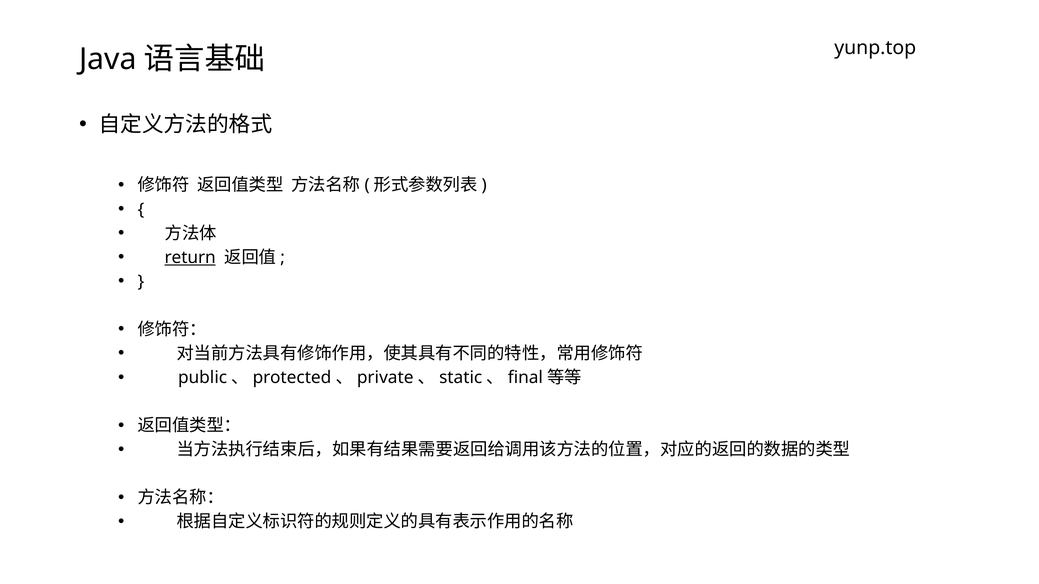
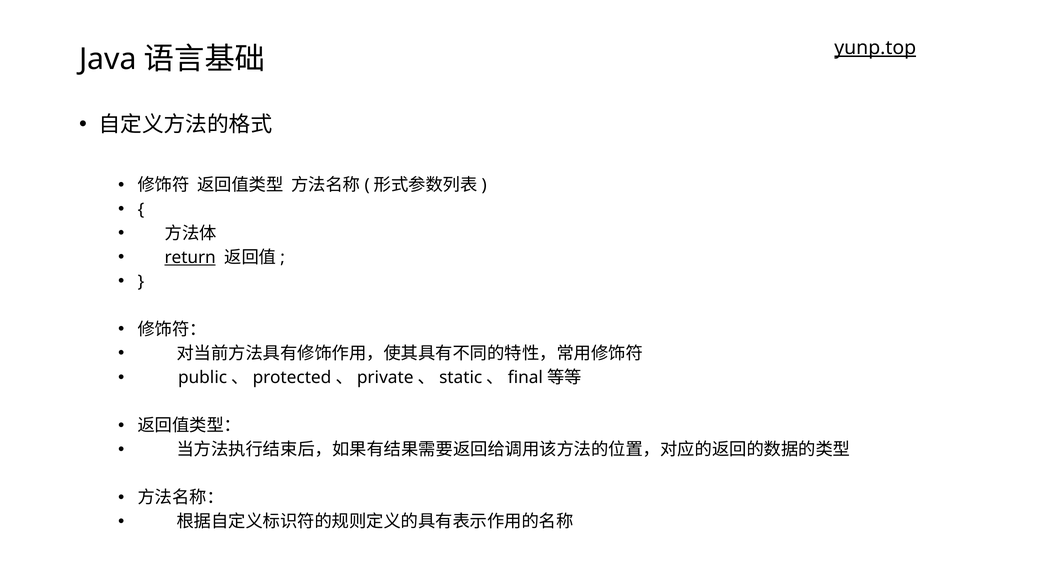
yunp.top underline: none -> present (875, 48)
